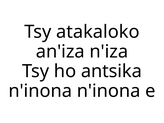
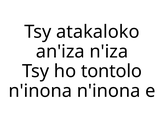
antsika: antsika -> tontolo (111, 71)
